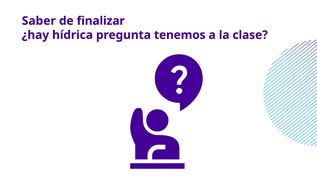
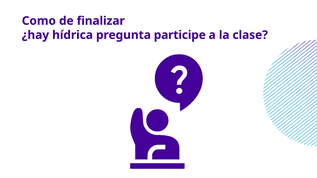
Saber: Saber -> Como (39, 21)
tenemos: tenemos -> participe (180, 35)
